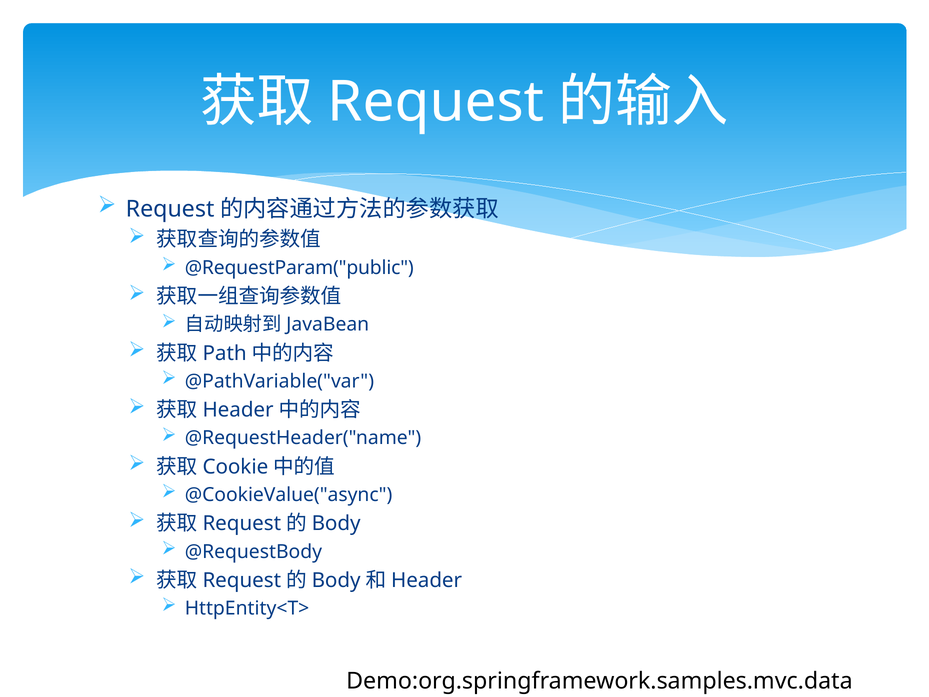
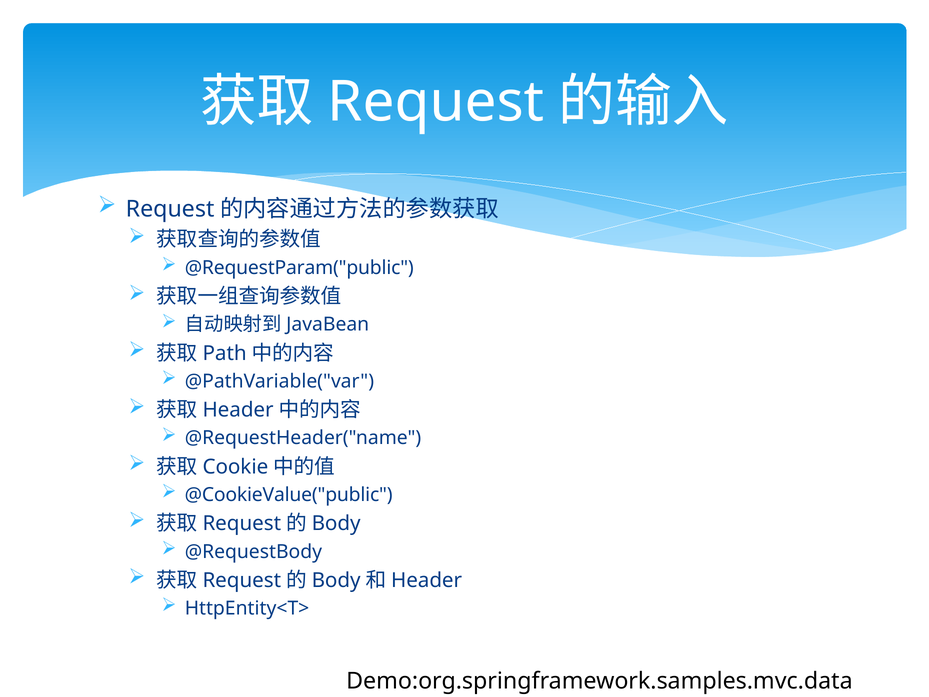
@CookieValue("async: @CookieValue("async -> @CookieValue("public (289, 495)
